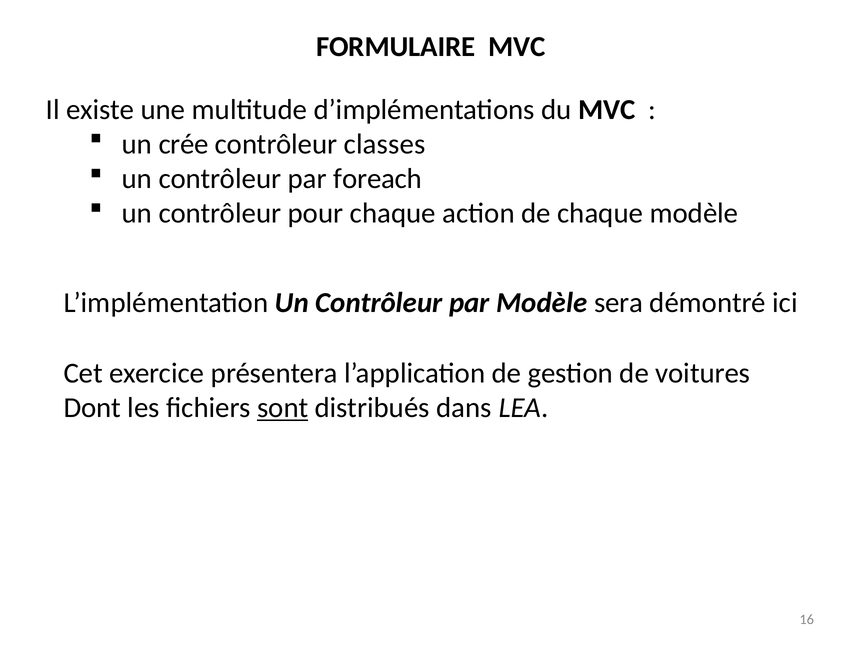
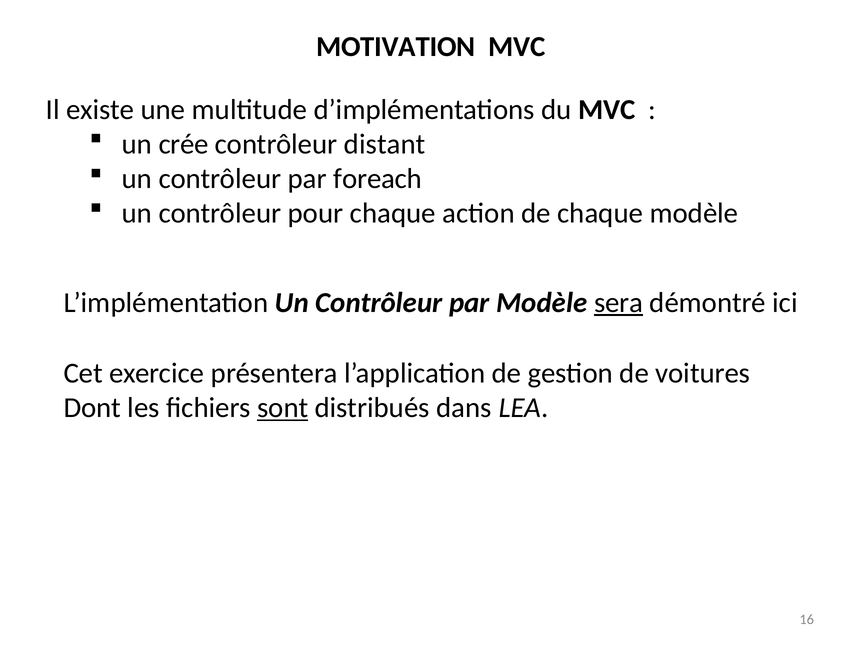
FORMULAIRE: FORMULAIRE -> MOTIVATION (396, 47)
classes: classes -> distant (385, 144)
sera underline: none -> present (619, 303)
